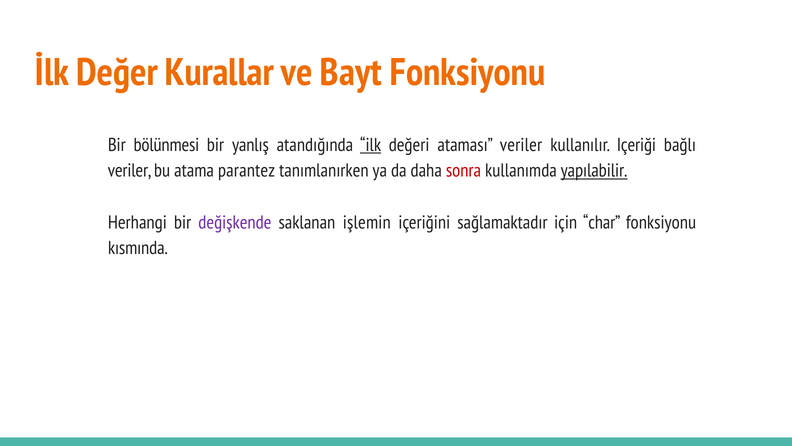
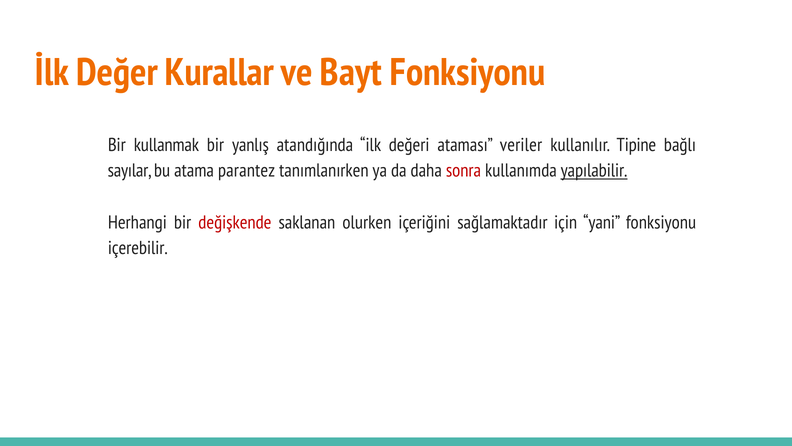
bölünmesi: bölünmesi -> kullanmak (166, 145)
ilk underline: present -> none (371, 145)
Içeriği: Içeriği -> Tipine (636, 145)
veriler: veriler -> sayılar (130, 171)
değişkende colour: purple -> red (235, 222)
işlemin: işlemin -> olurken (367, 222)
char: char -> yani (602, 222)
kısmında: kısmında -> içerebilir (138, 248)
